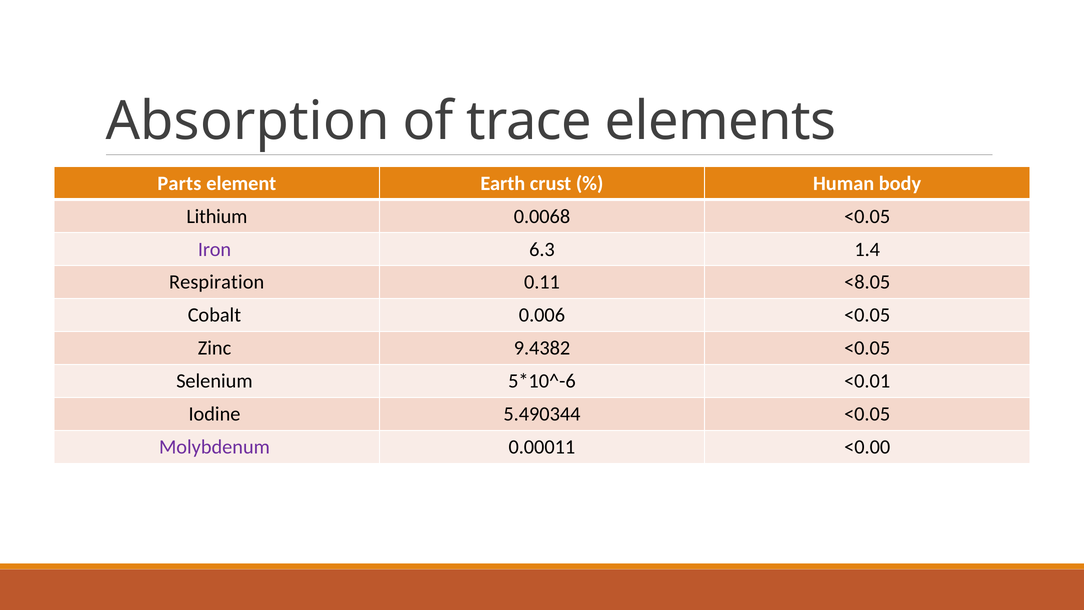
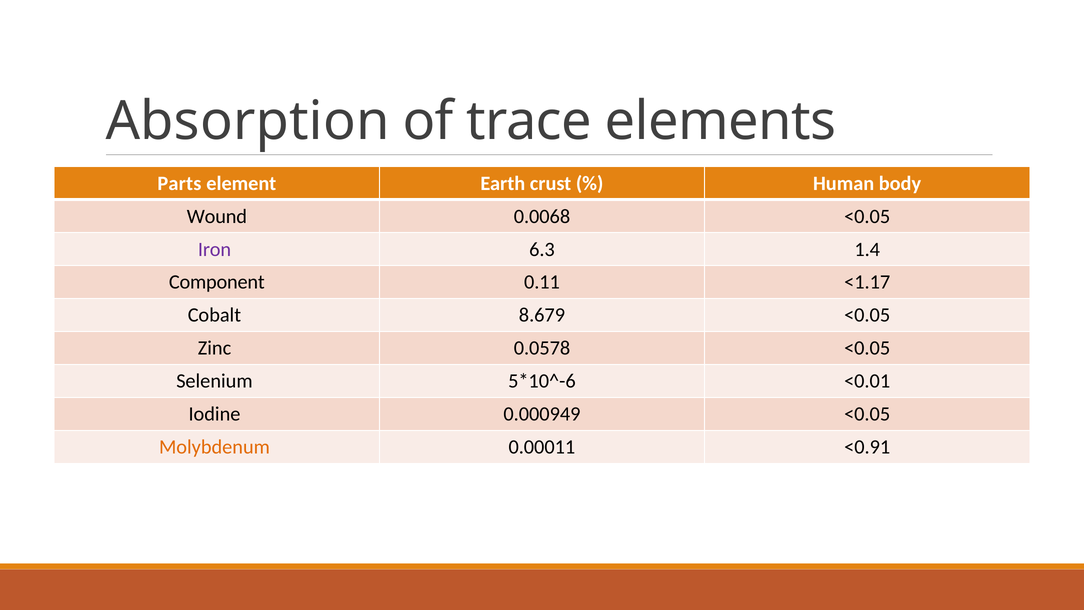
Lithium: Lithium -> Wound (217, 216)
Respiration: Respiration -> Component (217, 282)
<8.05: <8.05 -> <1.17 (867, 282)
0.006: 0.006 -> 8.679 (542, 315)
9.4382: 9.4382 -> 0.0578 (542, 348)
5.490344: 5.490344 -> 0.000949 (542, 414)
Molybdenum colour: purple -> orange (214, 447)
<0.00: <0.00 -> <0.91 (867, 447)
